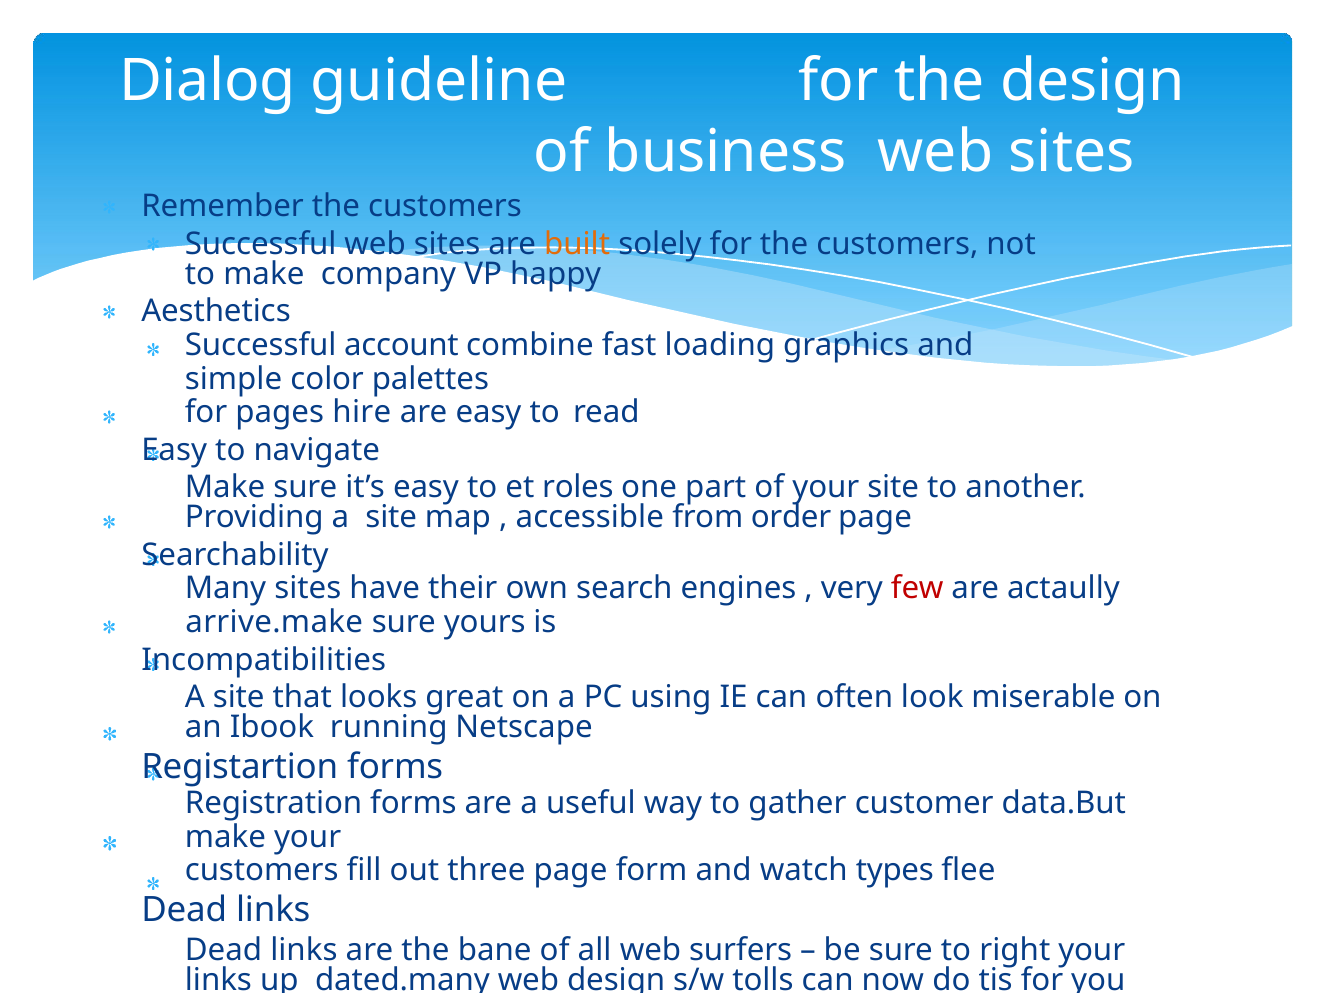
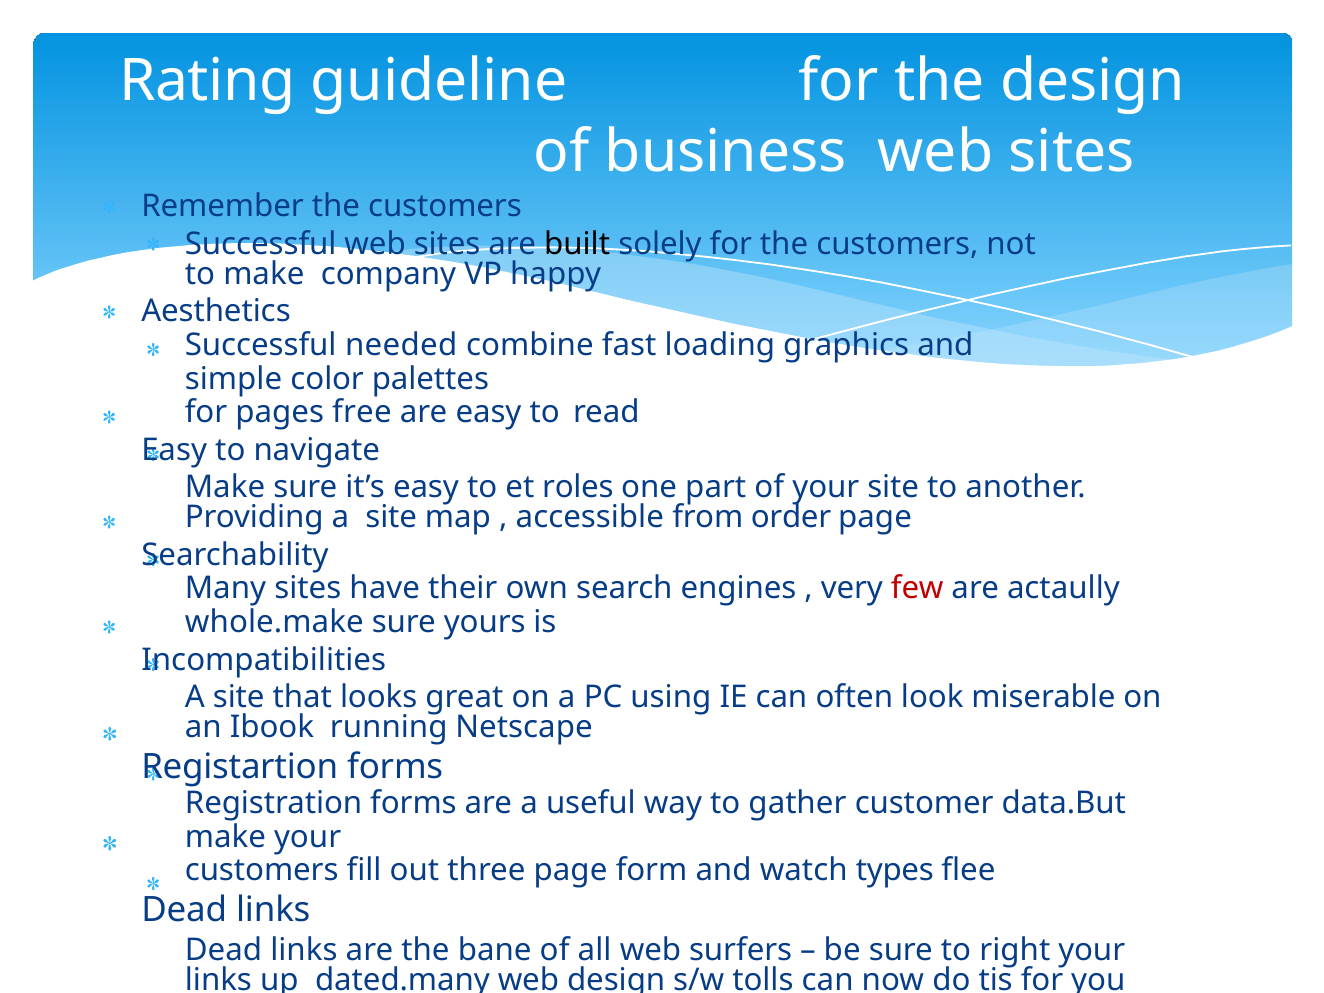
Dialog: Dialog -> Rating (207, 81)
built colour: orange -> black (577, 244)
account: account -> needed (401, 345)
hire: hire -> free (362, 413)
arrive.make: arrive.make -> whole.make (274, 622)
